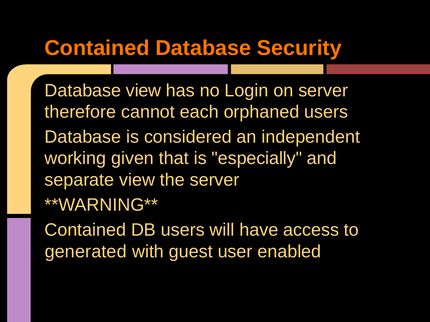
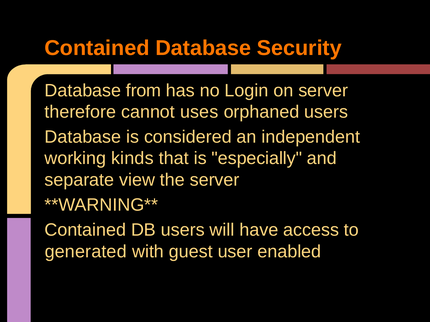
Database view: view -> from (144, 91)
each: each -> uses (199, 112)
given: given -> kinds (132, 159)
